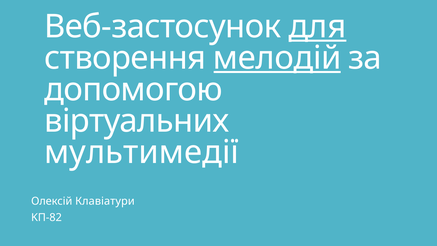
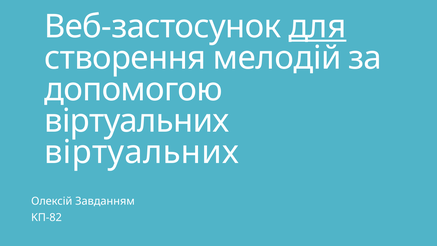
мелодій underline: present -> none (277, 58)
мультимедії: мультимедії -> віртуальних (141, 152)
Клавіатури: Клавіатури -> Завданням (105, 201)
